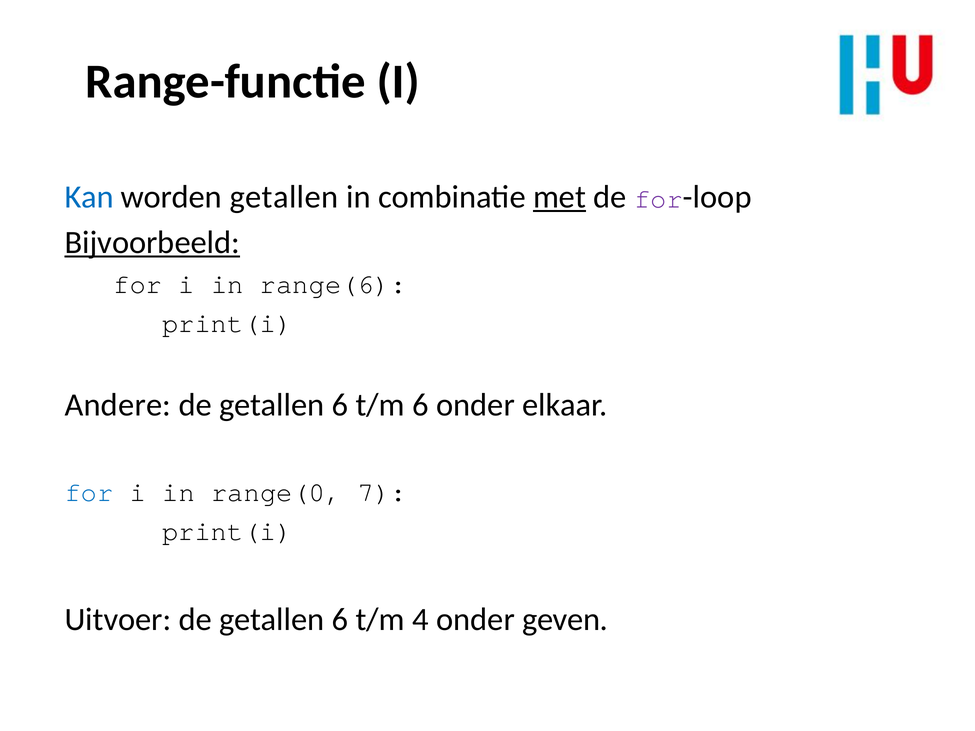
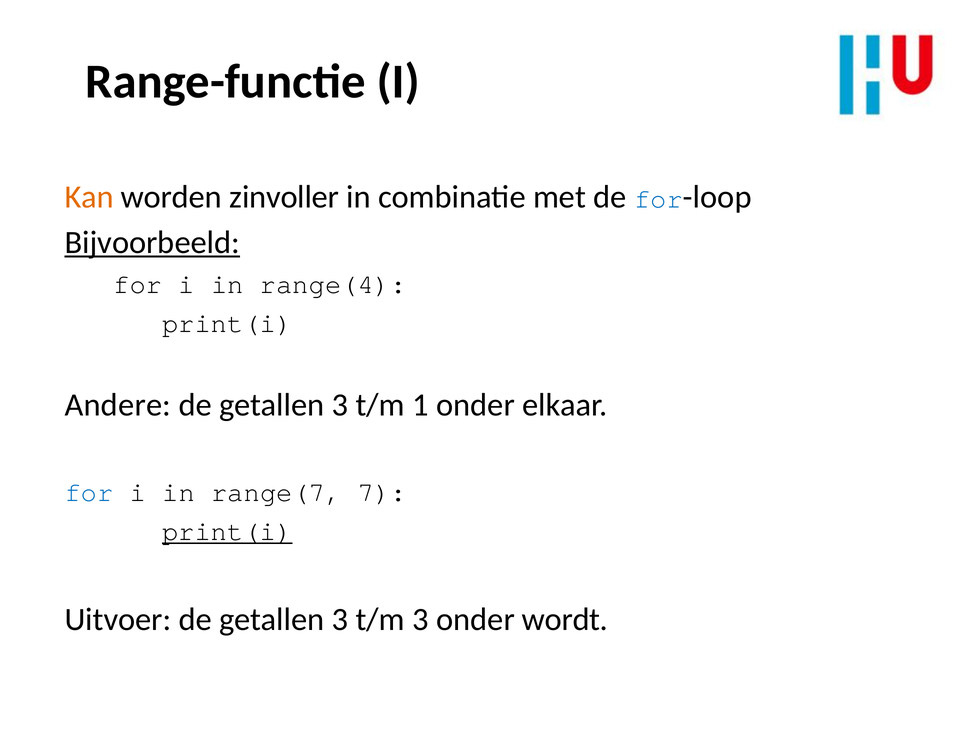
Kan colour: blue -> orange (89, 197)
worden getallen: getallen -> zinvoller (284, 197)
met underline: present -> none (559, 197)
for colour: purple -> blue (659, 199)
range(6: range(6 -> range(4 (333, 285)
6: 6 -> 3 (340, 405)
t/m 6: 6 -> 1 (421, 405)
range(0: range(0 -> range(7 (276, 493)
print(i underline: none -> present (227, 532)
Uitvoer de getallen 6: 6 -> 3 (340, 620)
t/m 4: 4 -> 3 (421, 620)
geven: geven -> wordt (565, 620)
